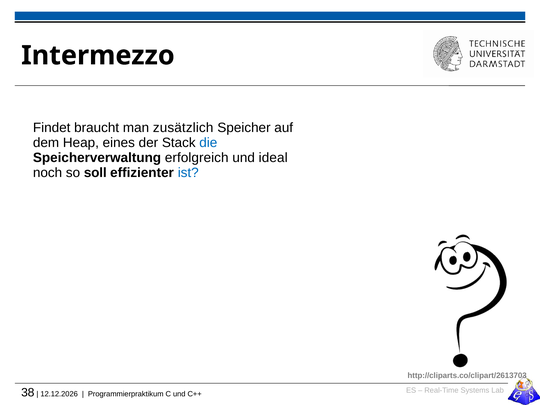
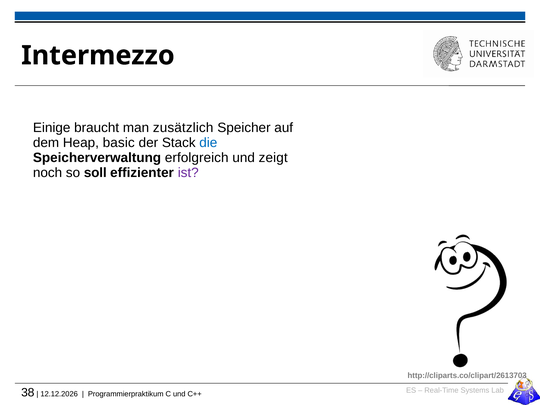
Findet: Findet -> Einige (52, 128)
eines: eines -> basic (119, 143)
ideal: ideal -> zeigt (273, 158)
ist colour: blue -> purple (188, 173)
